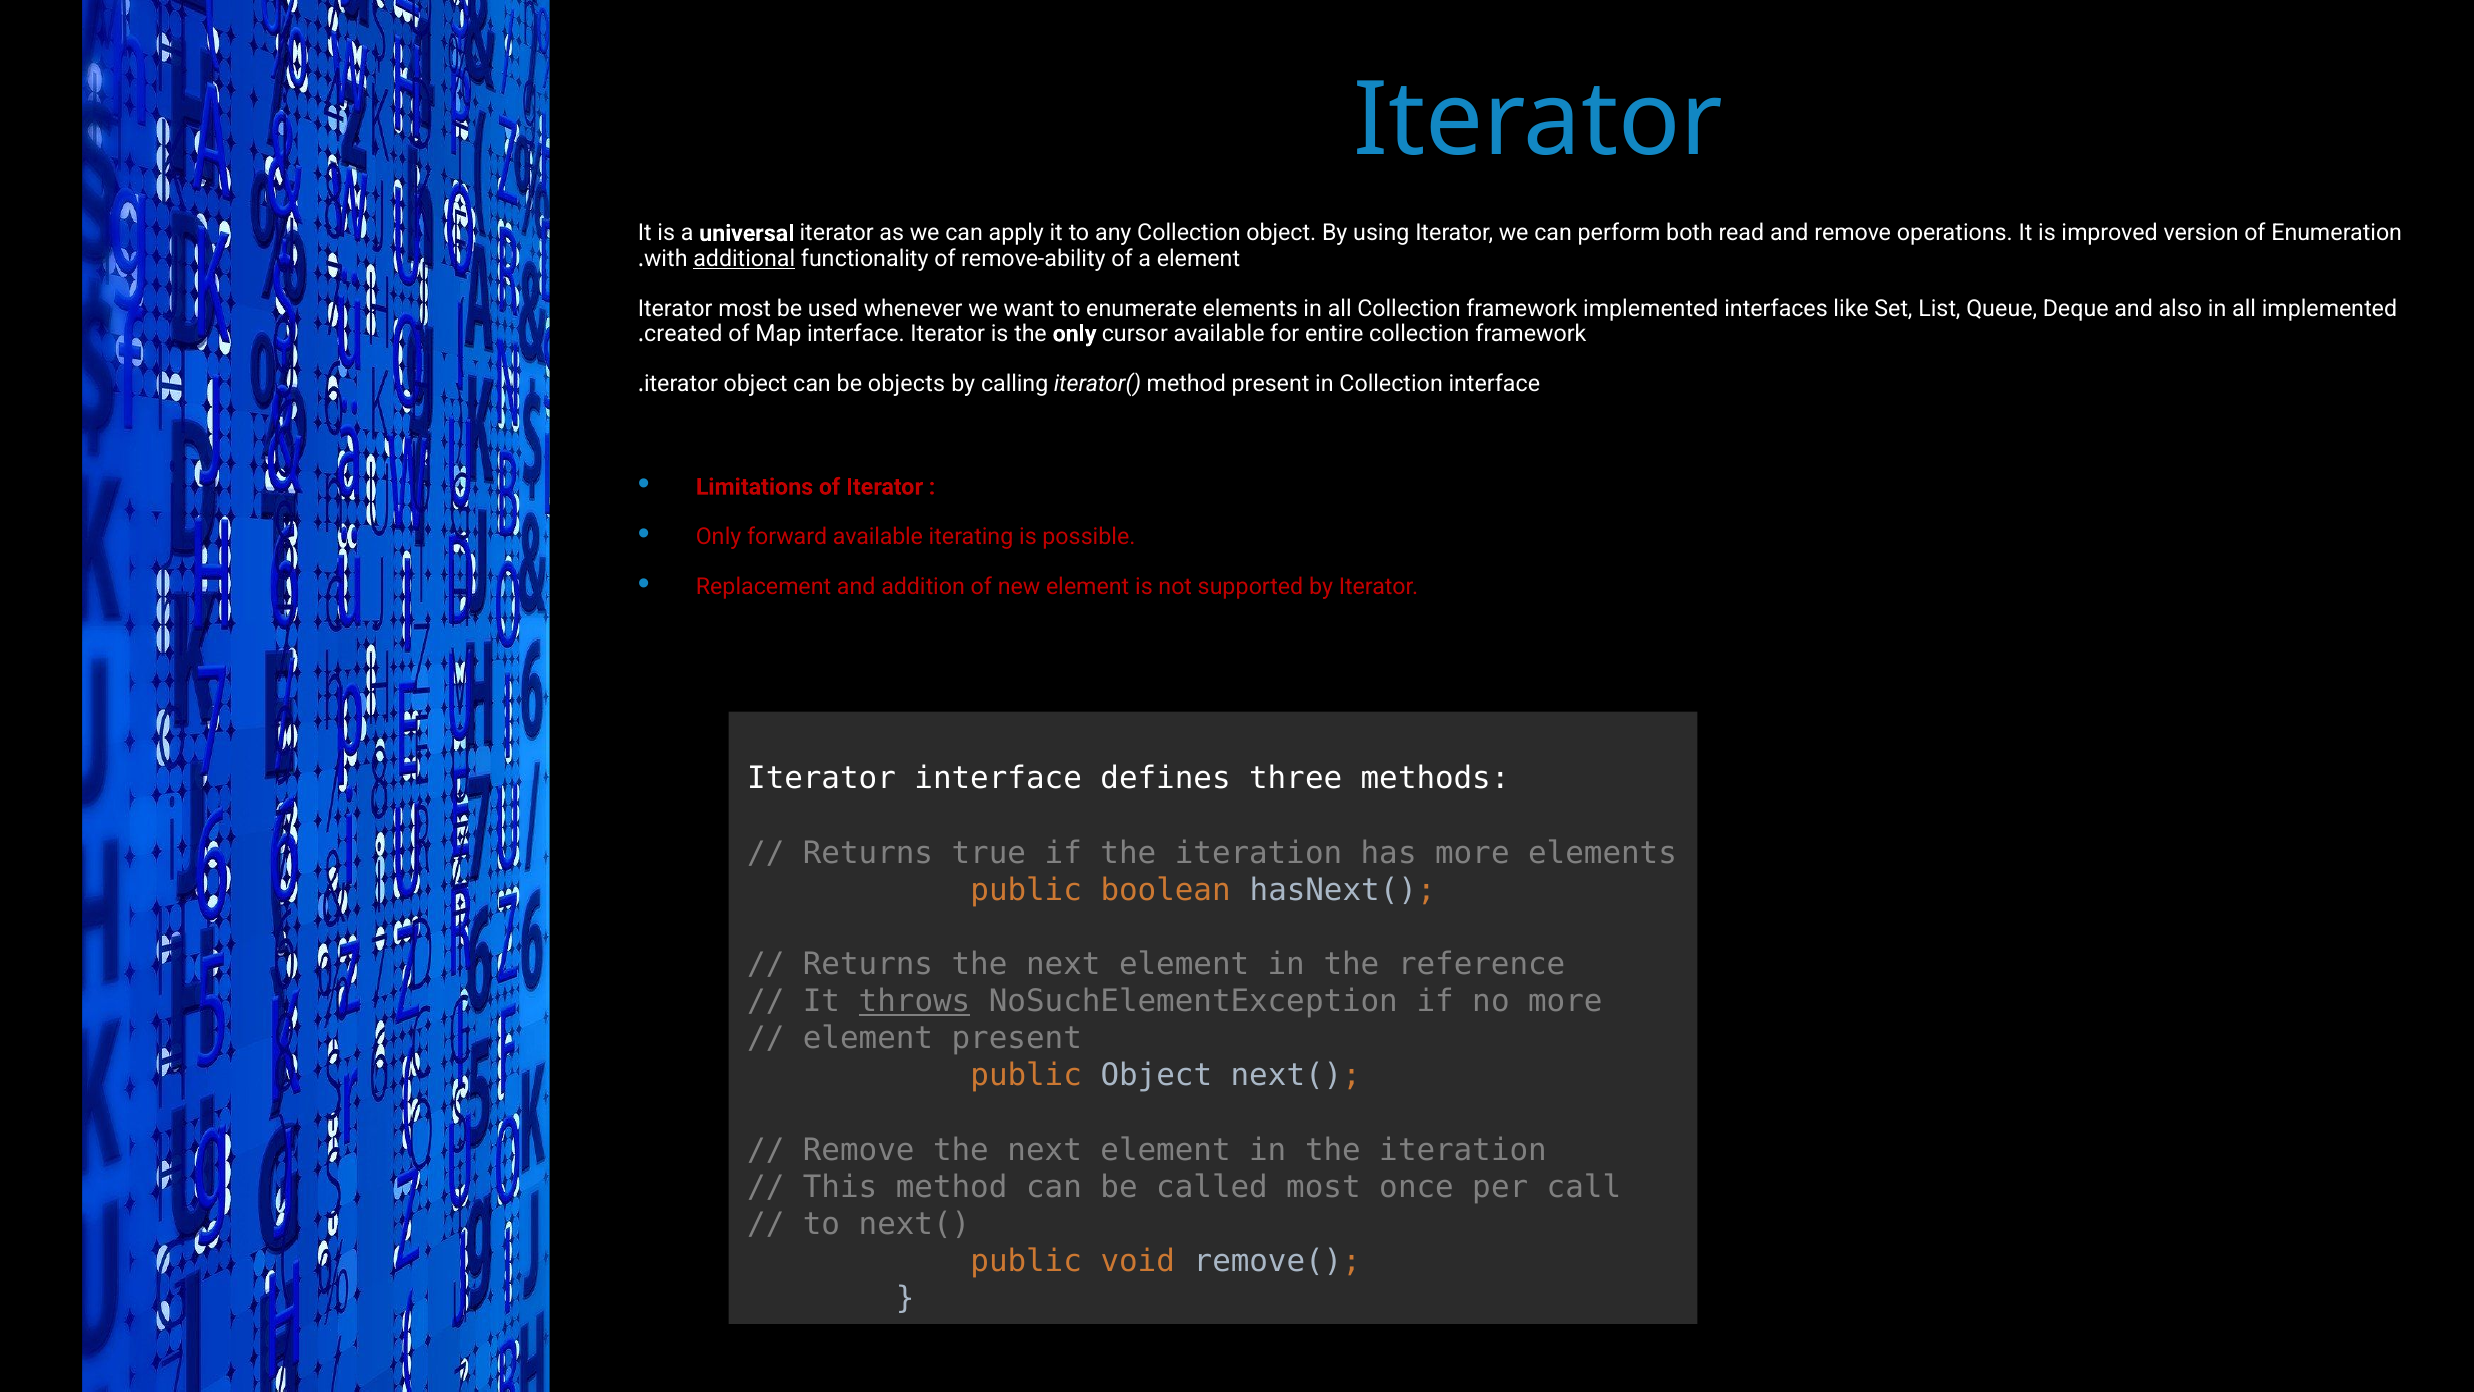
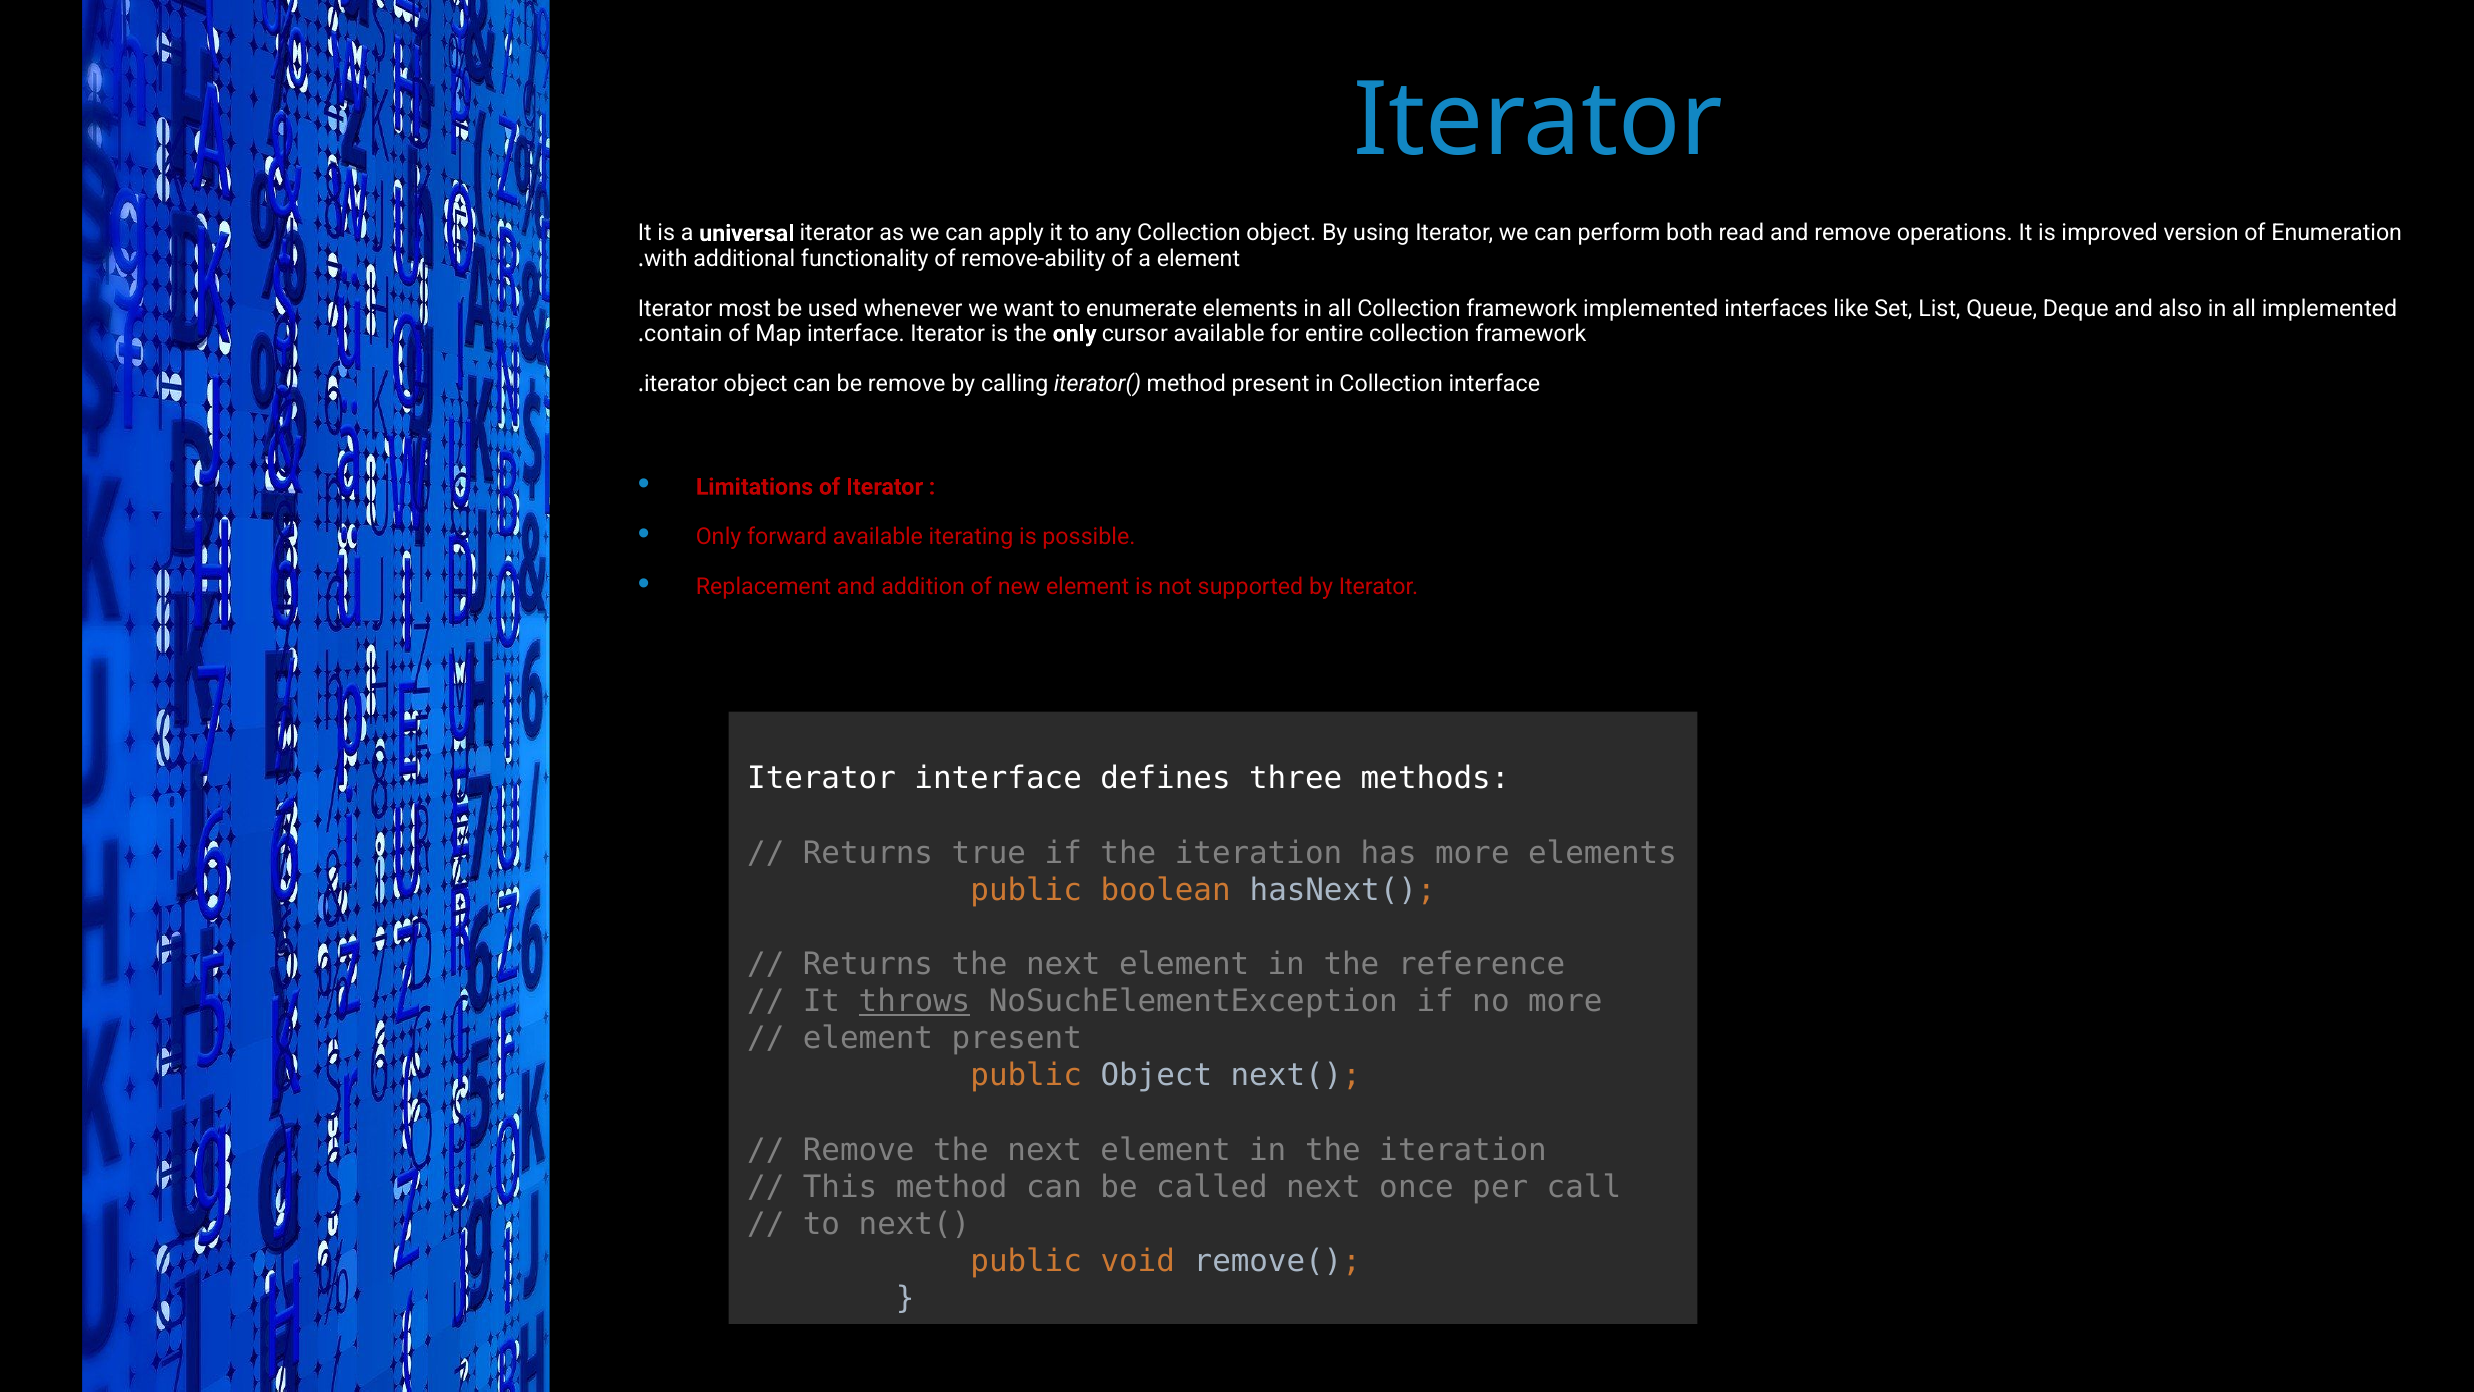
additional underline: present -> none (744, 258)
created: created -> contain (683, 334)
be objects: objects -> remove (907, 384)
called most: most -> next (1323, 1187)
